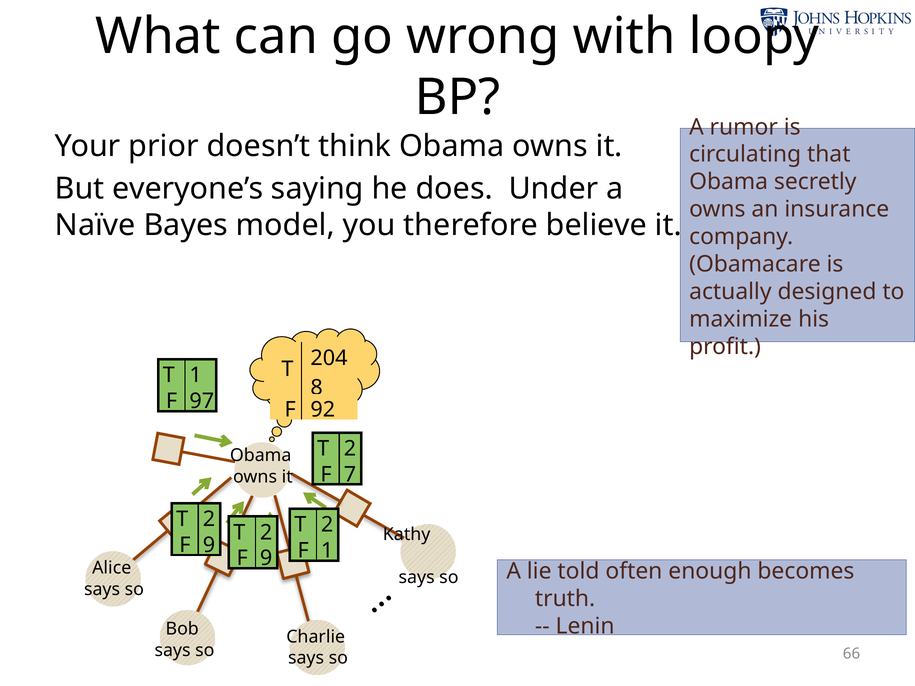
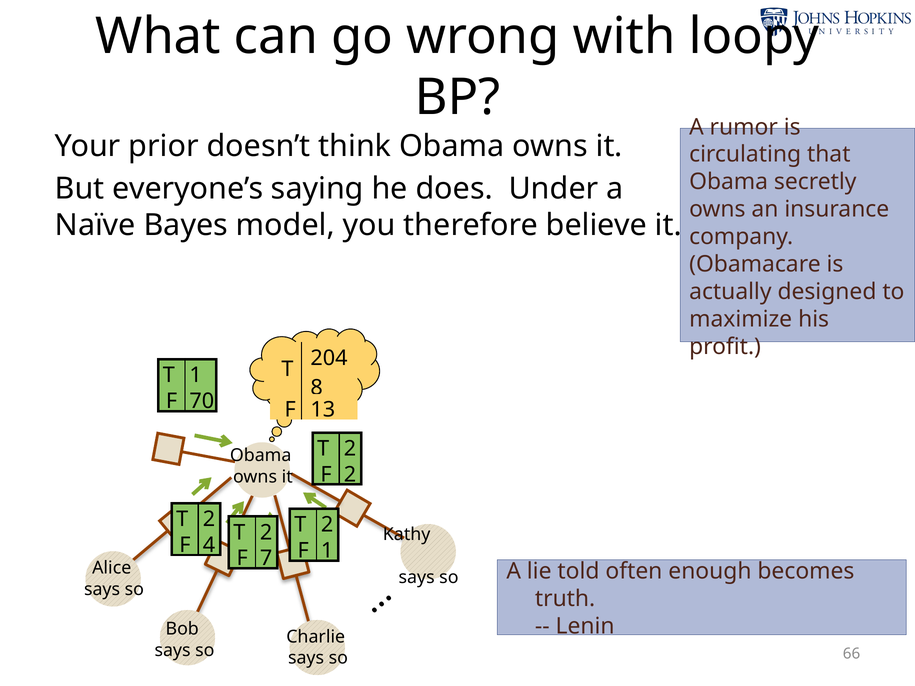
97: 97 -> 70 (202, 401)
92: 92 -> 13 (323, 410)
F 7: 7 -> 2 (350, 475)
9: 9 -> 4 (209, 545)
9: 9 -> 7 (266, 559)
